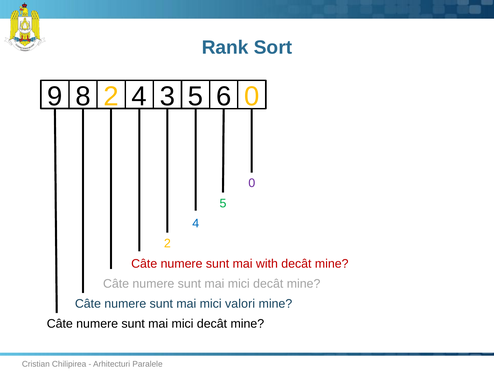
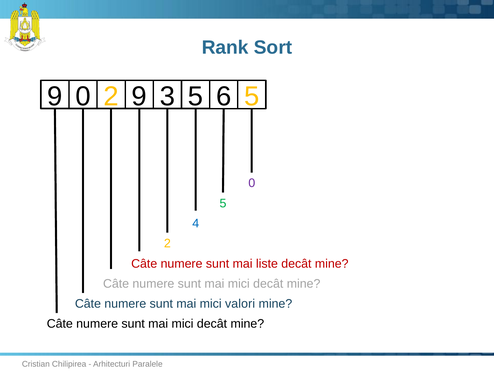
9 8: 8 -> 0 (83, 96)
4: 4 -> 9 (139, 96)
6 0: 0 -> 5 (252, 96)
with: with -> liste (267, 263)
